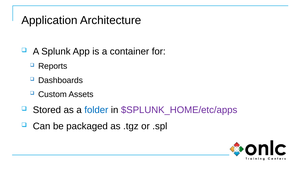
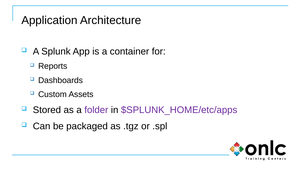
folder colour: blue -> purple (96, 110)
